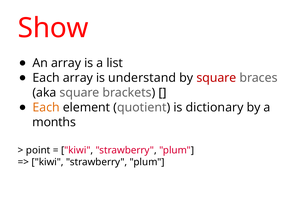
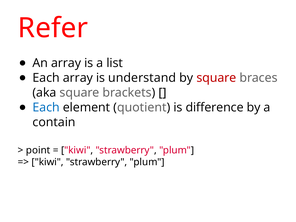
Show: Show -> Refer (53, 28)
Each colour: orange -> blue (46, 107)
dictionary: dictionary -> difference (215, 107)
months: months -> contain (54, 122)
